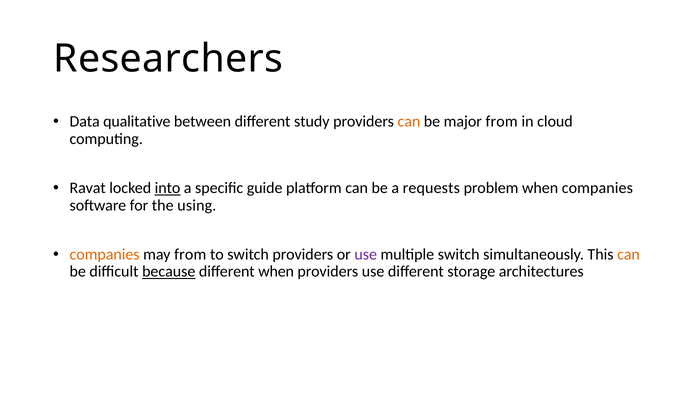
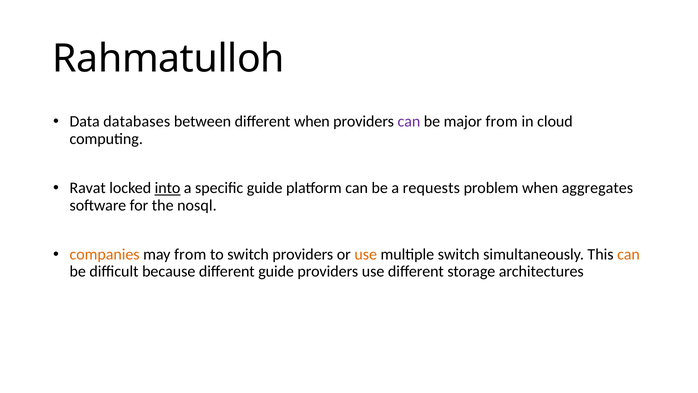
Researchers: Researchers -> Rahmatulloh (169, 59)
qualitative: qualitative -> databases (137, 122)
different study: study -> when (312, 122)
can colour: orange -> purple (409, 122)
when companies: companies -> aggregates (597, 188)
using: using -> nosql (197, 205)
use colour: purple -> orange (366, 254)
because underline: present -> none (169, 271)
different when: when -> guide (276, 271)
